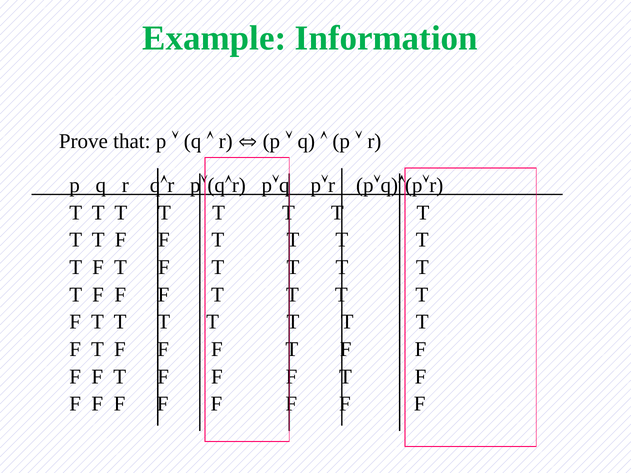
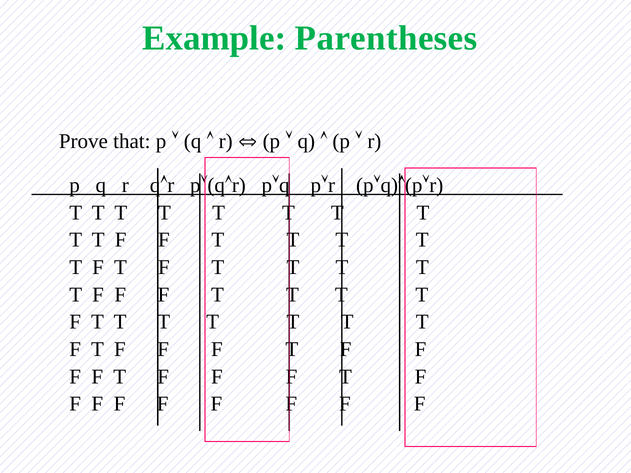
Information: Information -> Parentheses (386, 38)
